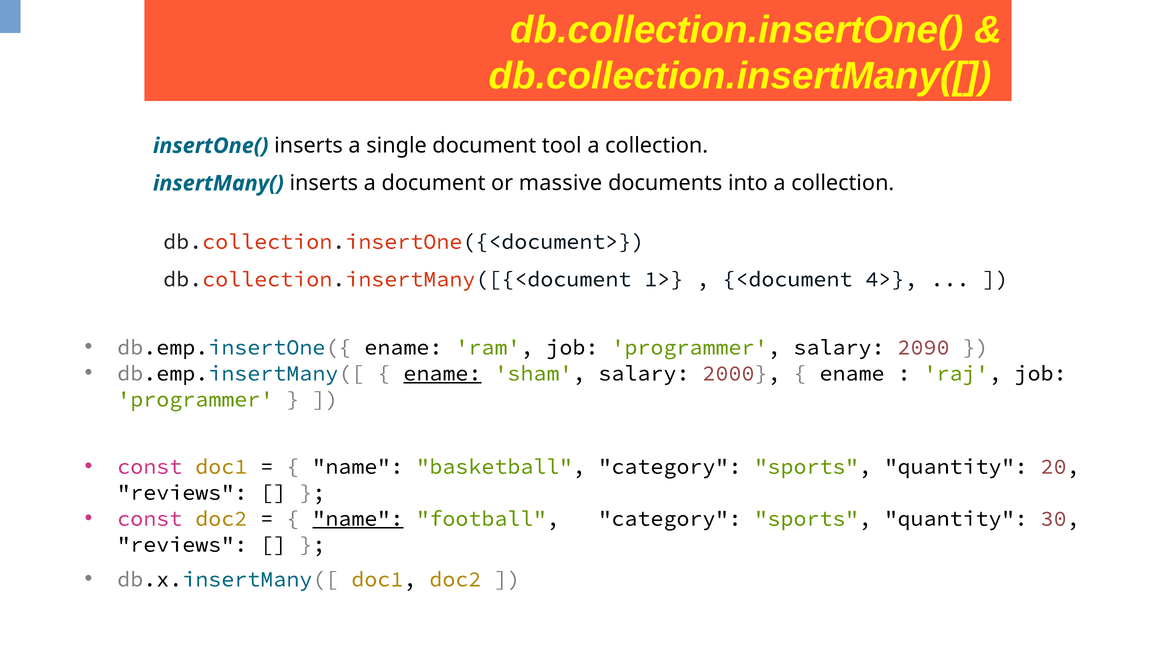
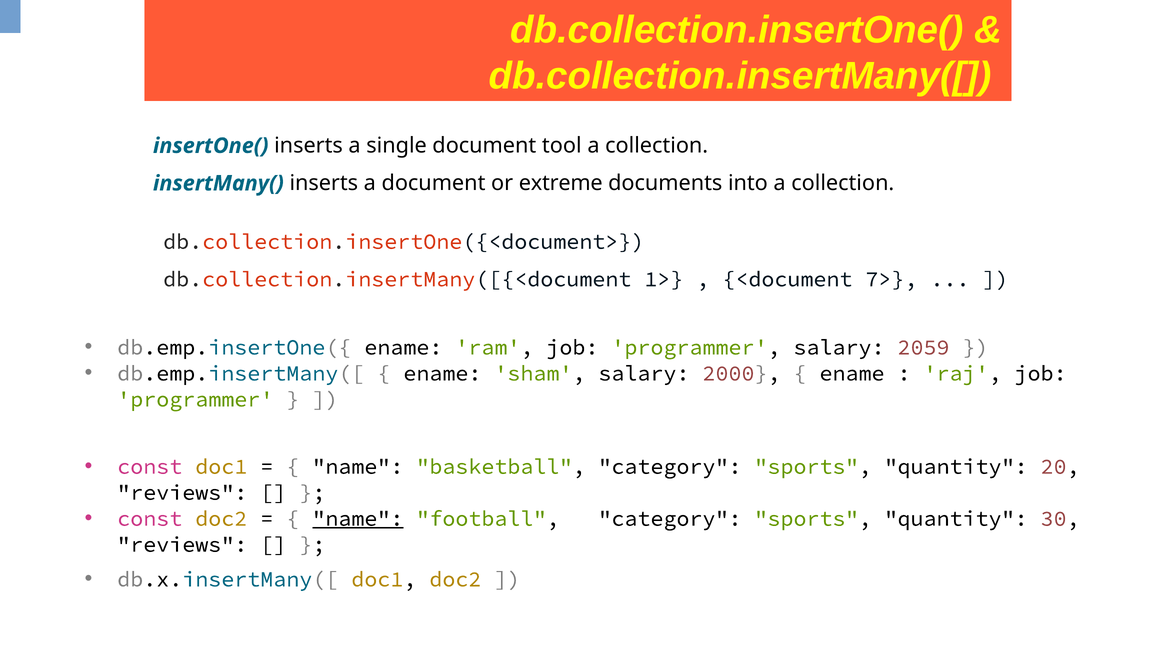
massive: massive -> extreme (561, 183)
4>: 4> -> 7> (891, 279)
2090: 2090 -> 2059 (924, 347)
ename underline: present -> none (442, 373)
